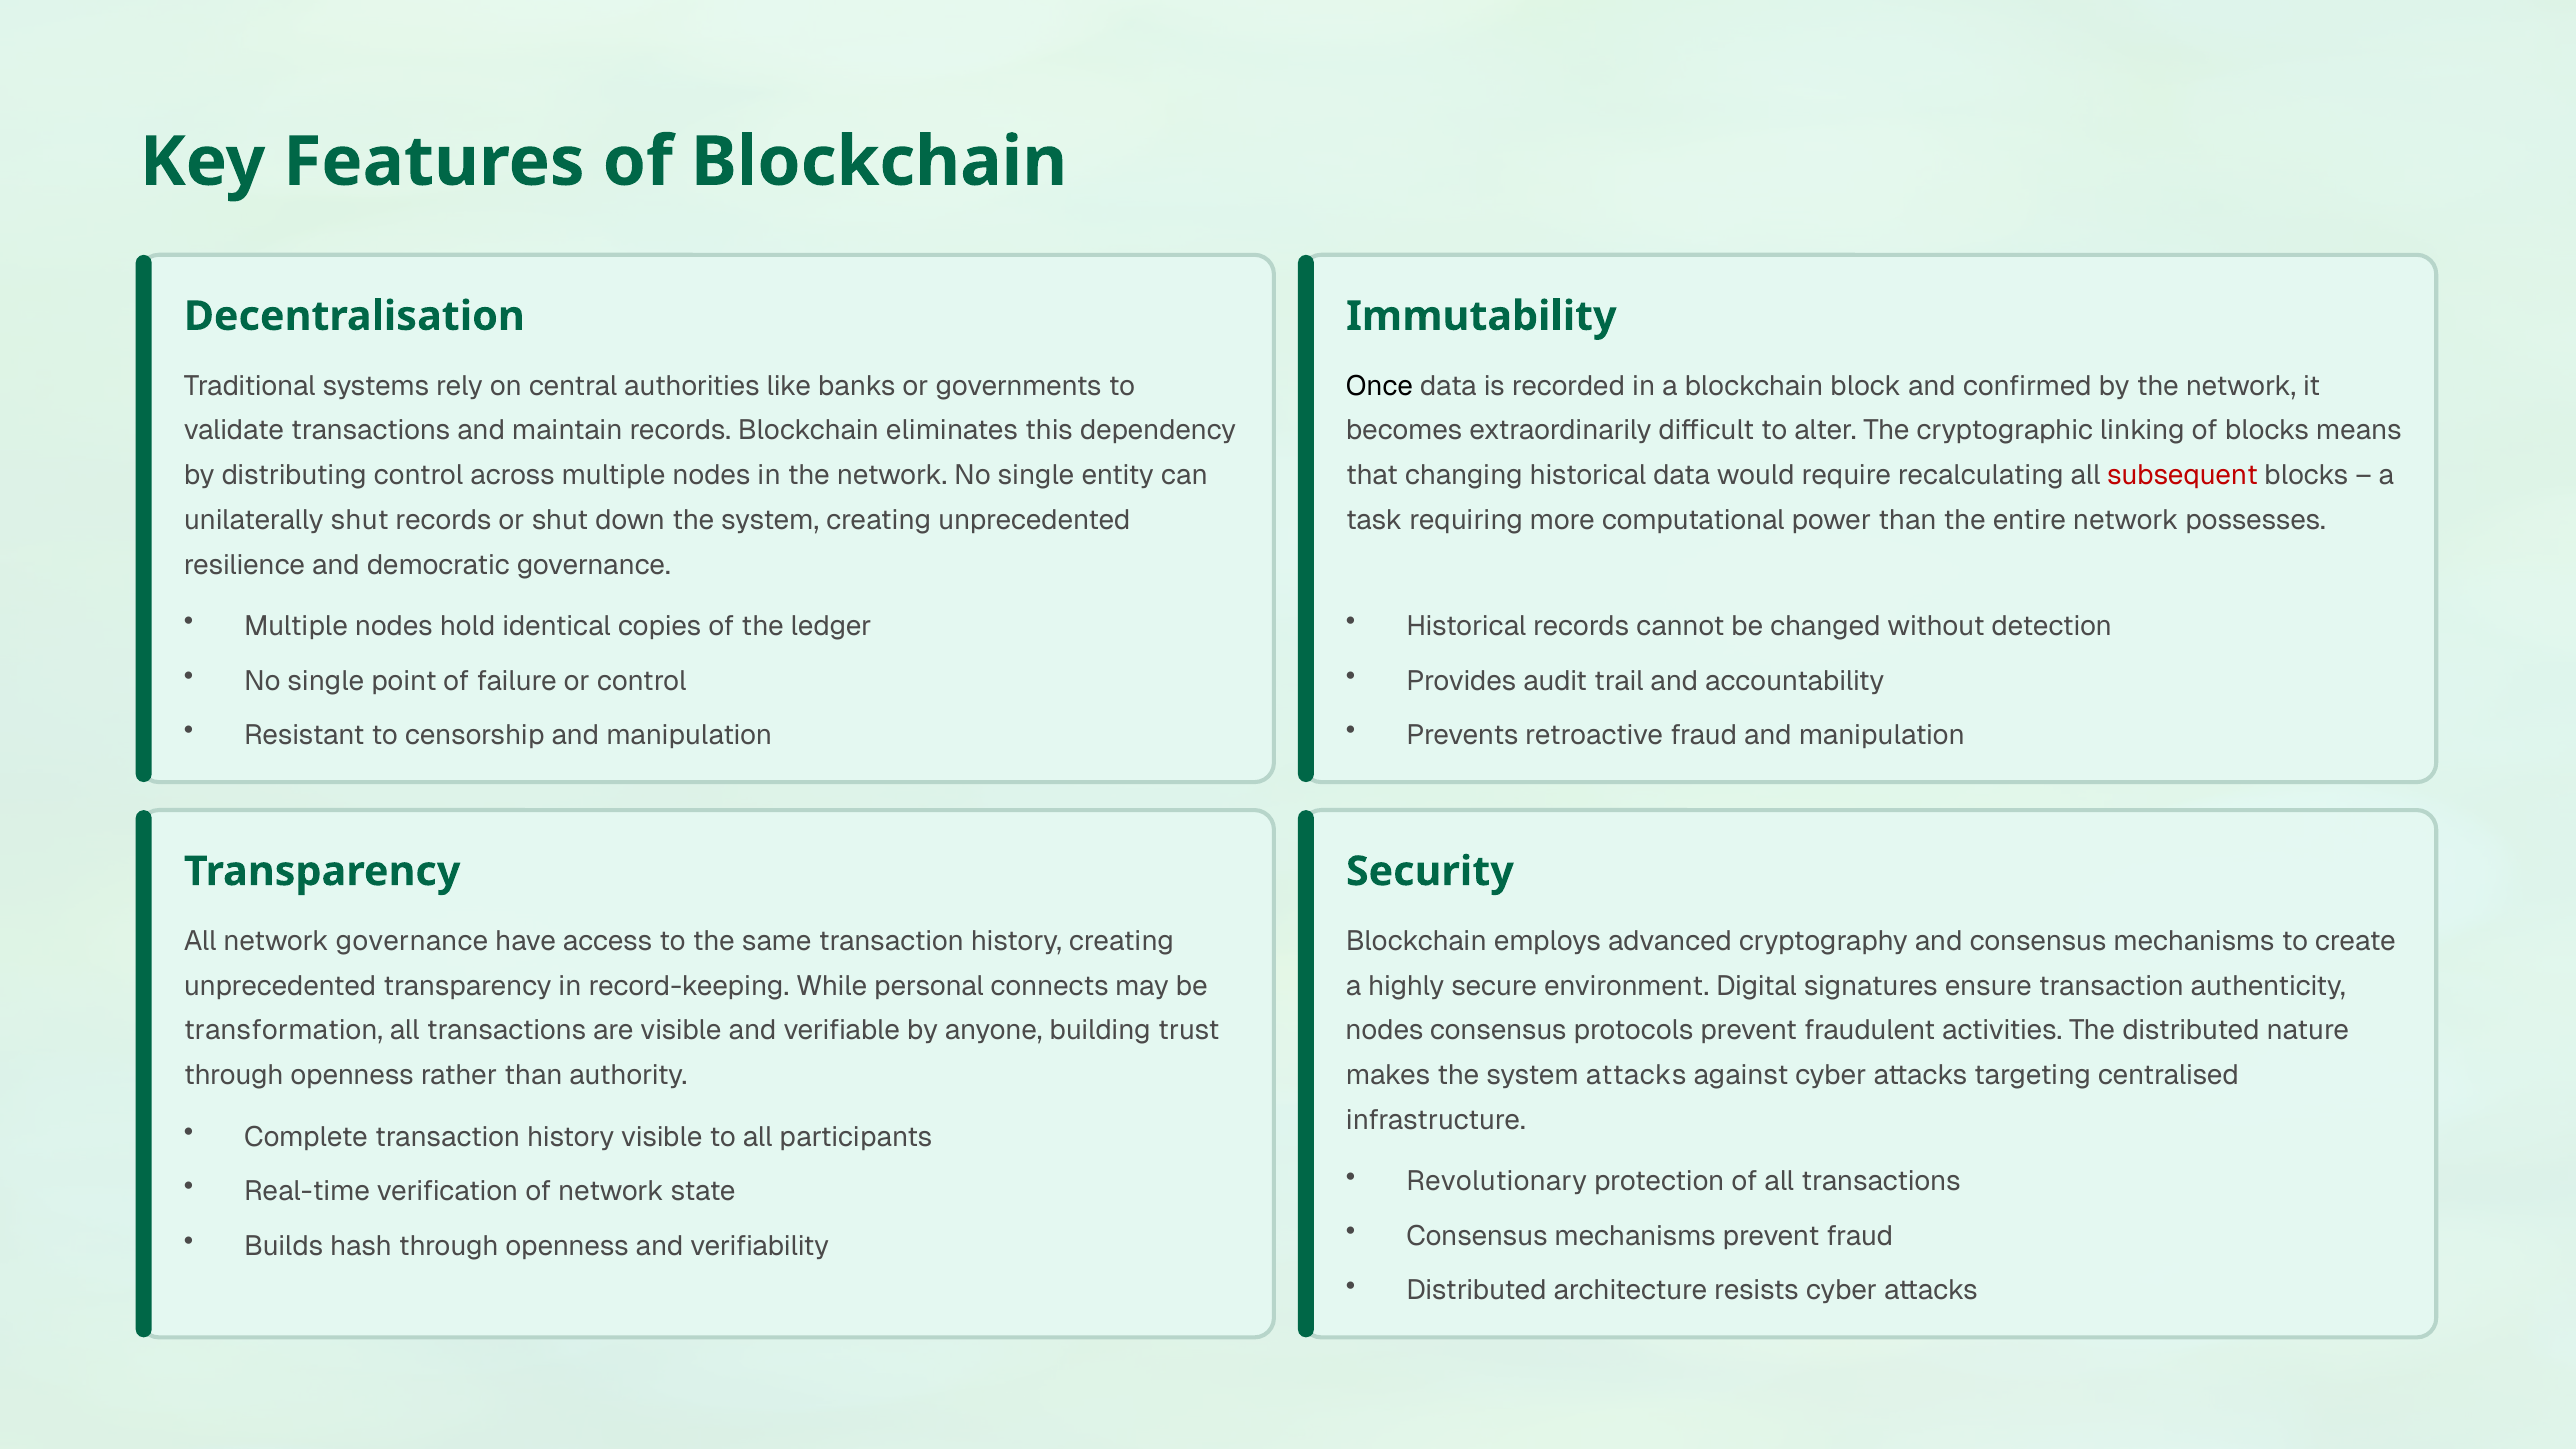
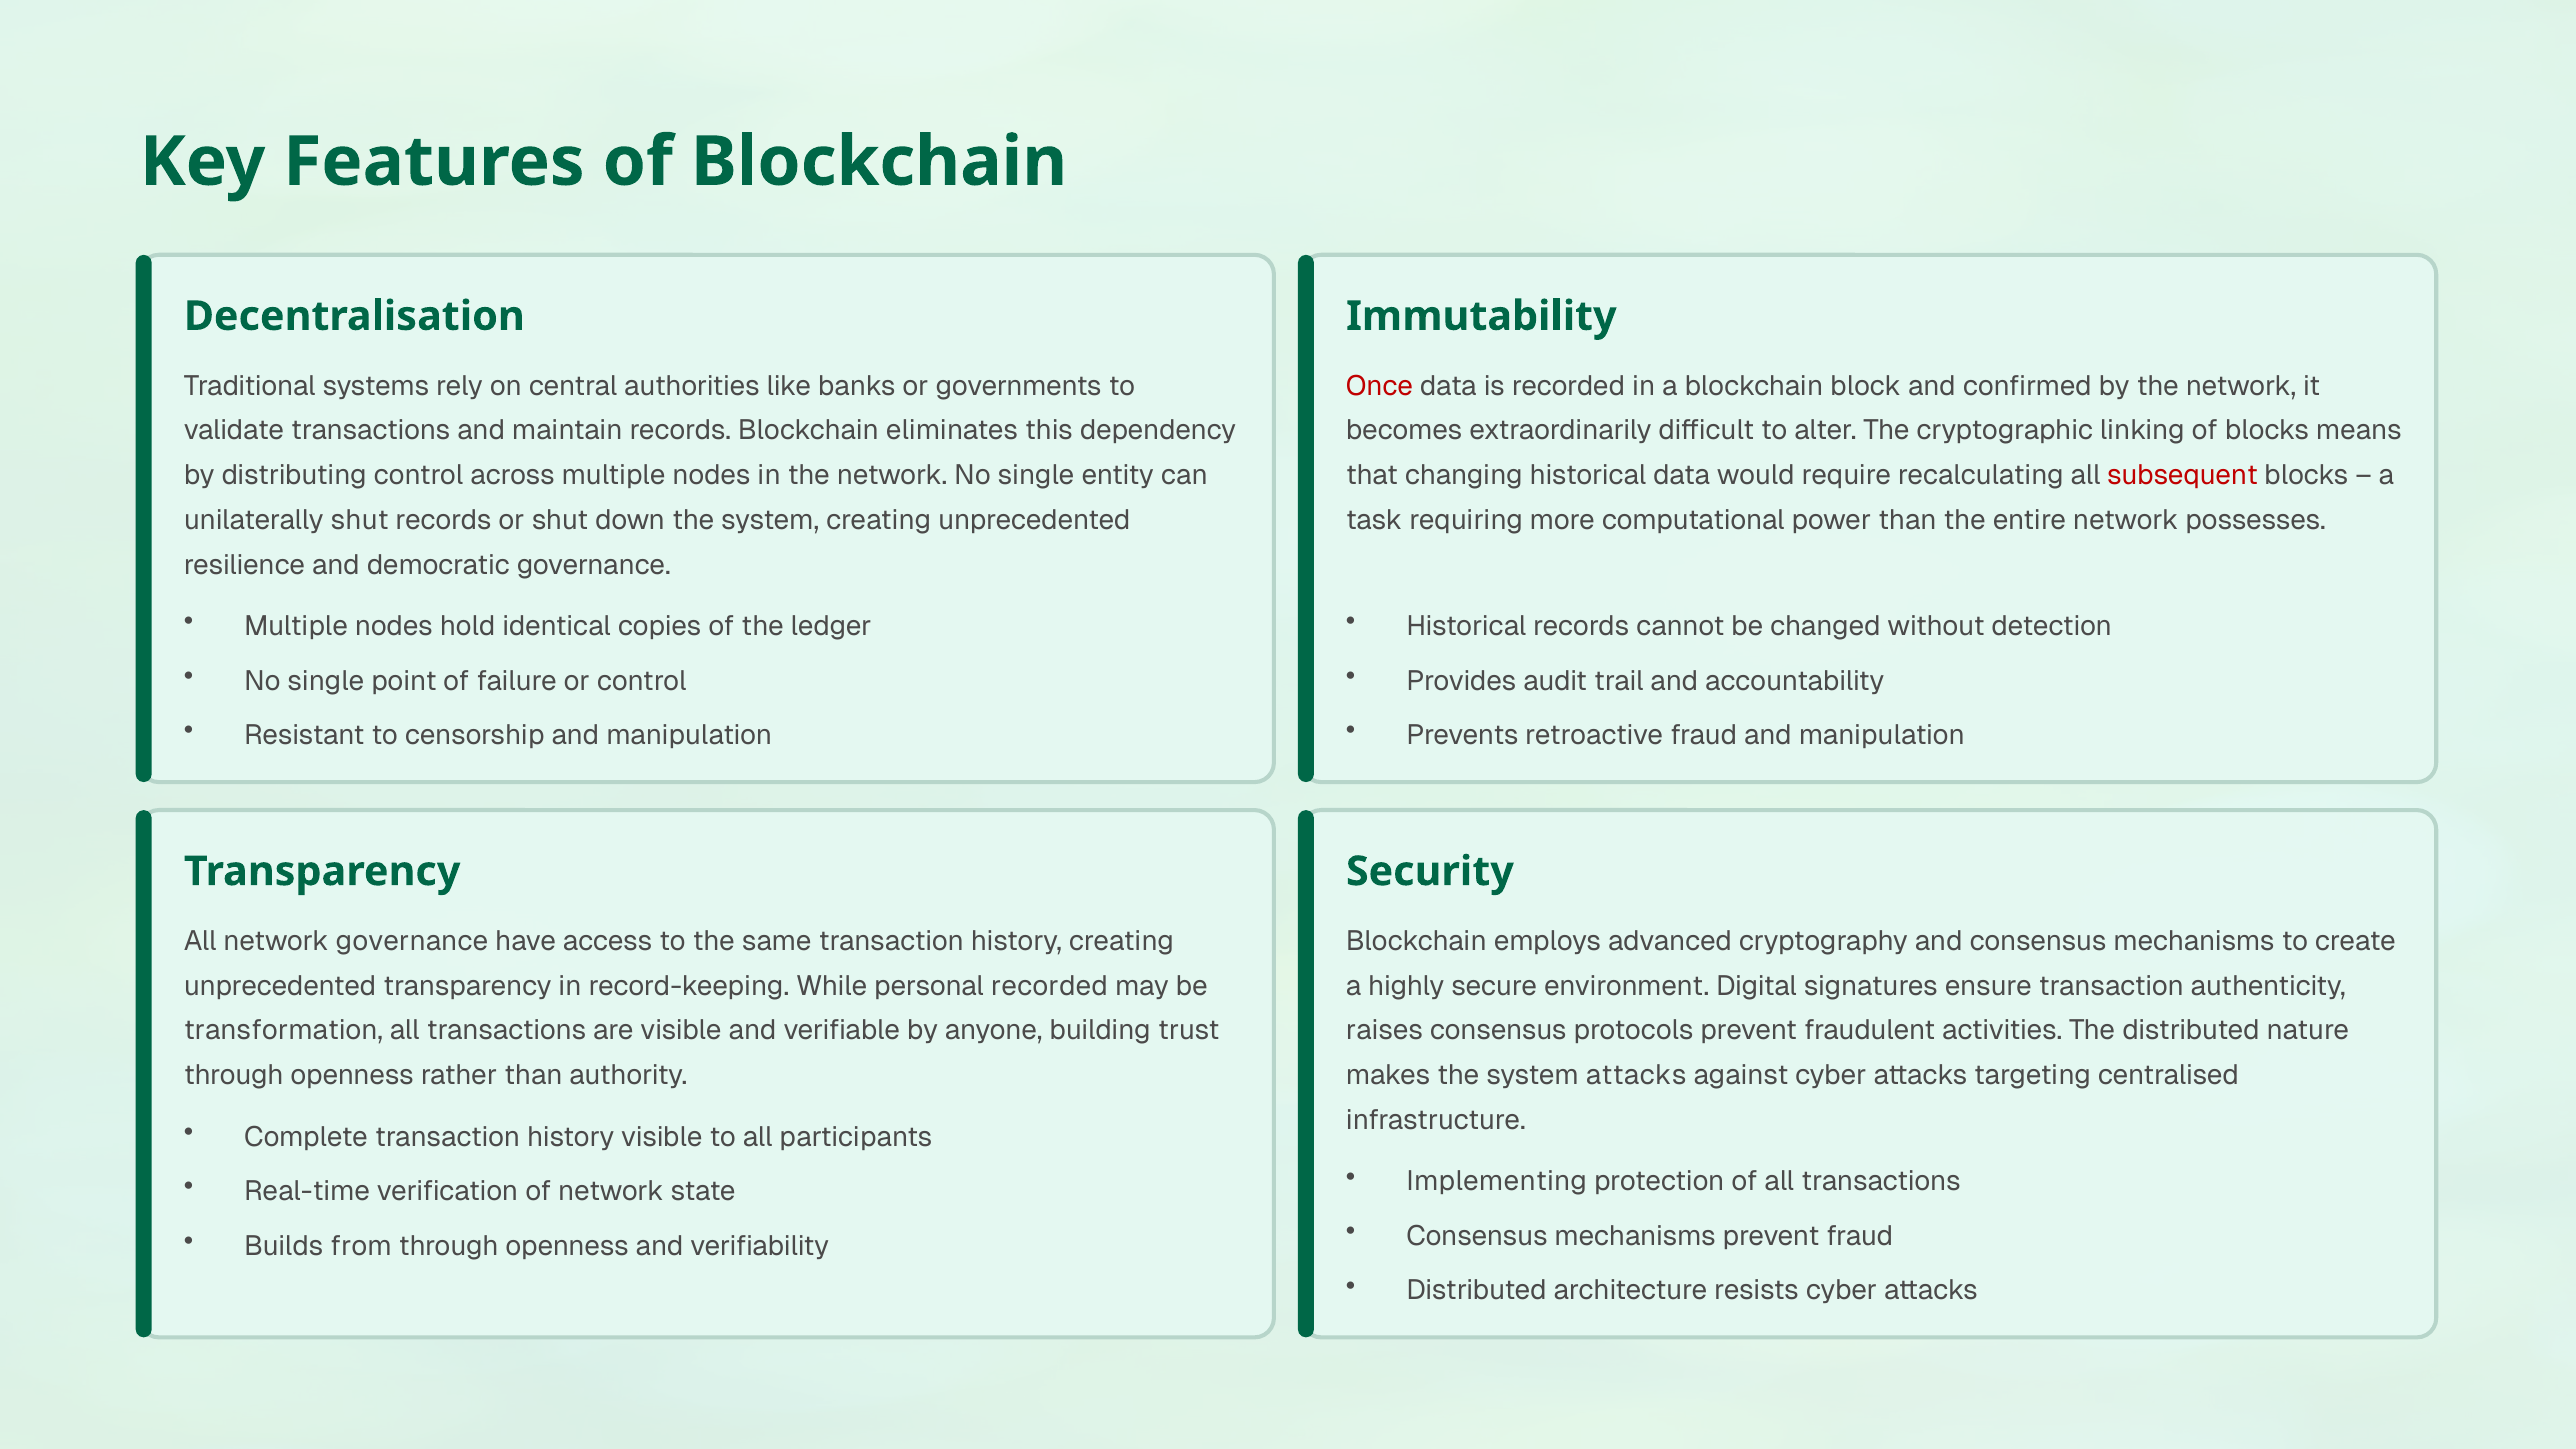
Once colour: black -> red (1380, 386)
personal connects: connects -> recorded (1049, 986)
nodes: nodes -> raises (1384, 1031)
Revolutionary: Revolutionary -> Implementing (1497, 1182)
hash: hash -> from (361, 1246)
